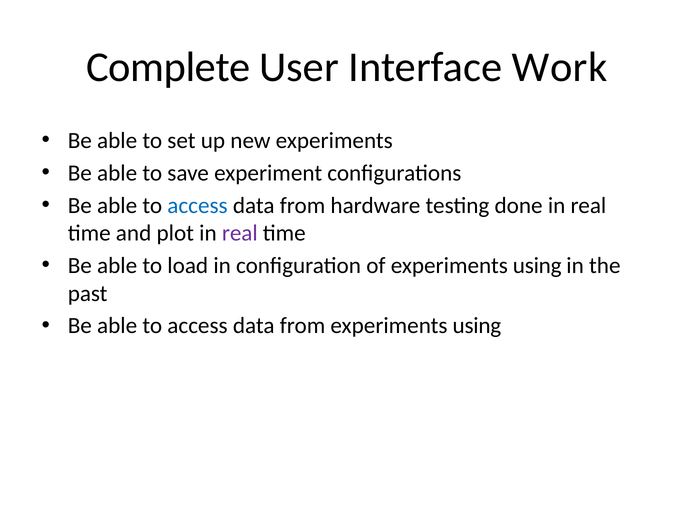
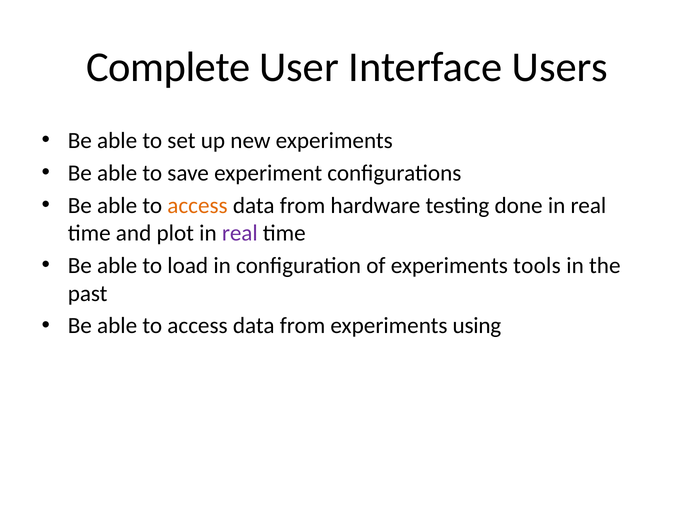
Work: Work -> Users (560, 67)
access colour: blue -> orange (197, 205)
of experiments using: using -> tools (537, 266)
